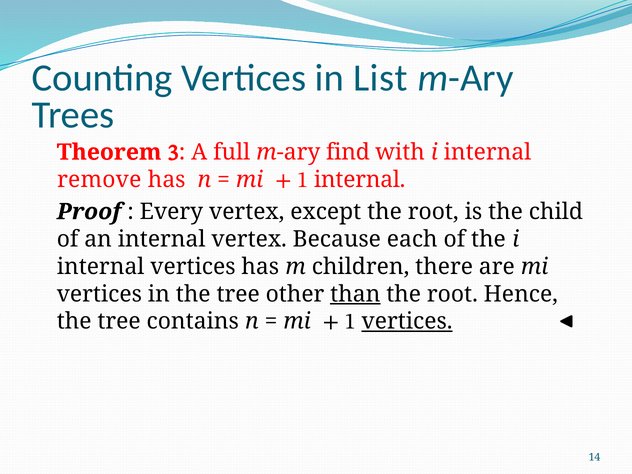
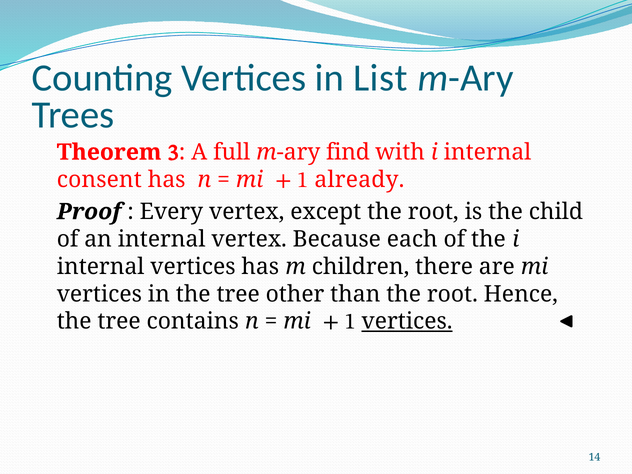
remove: remove -> consent (99, 180)
internal: internal -> already (359, 180)
than underline: present -> none (355, 294)
